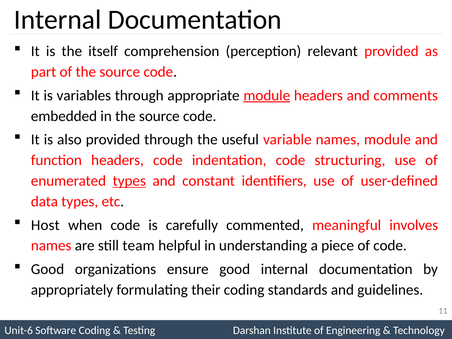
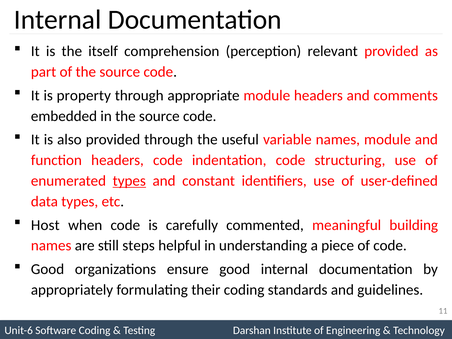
variables: variables -> property (84, 95)
module underline: present -> none (267, 95)
involves: involves -> building (414, 225)
team: team -> steps (139, 246)
